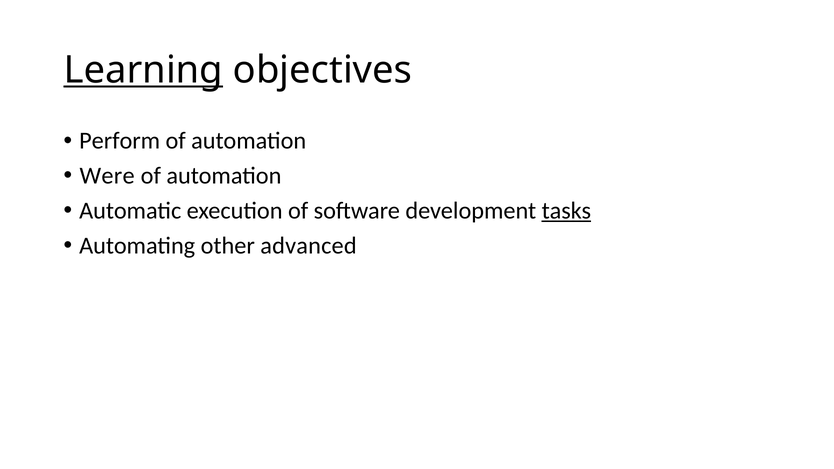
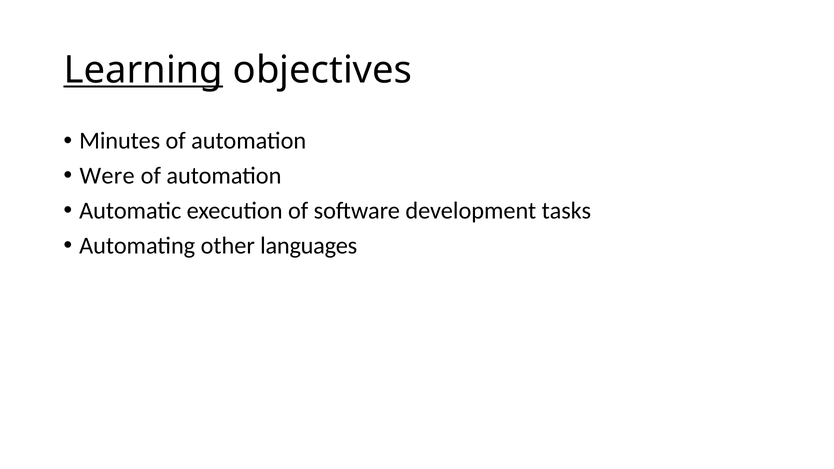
Perform: Perform -> Minutes (120, 141)
tasks underline: present -> none (566, 211)
advanced: advanced -> languages (309, 246)
